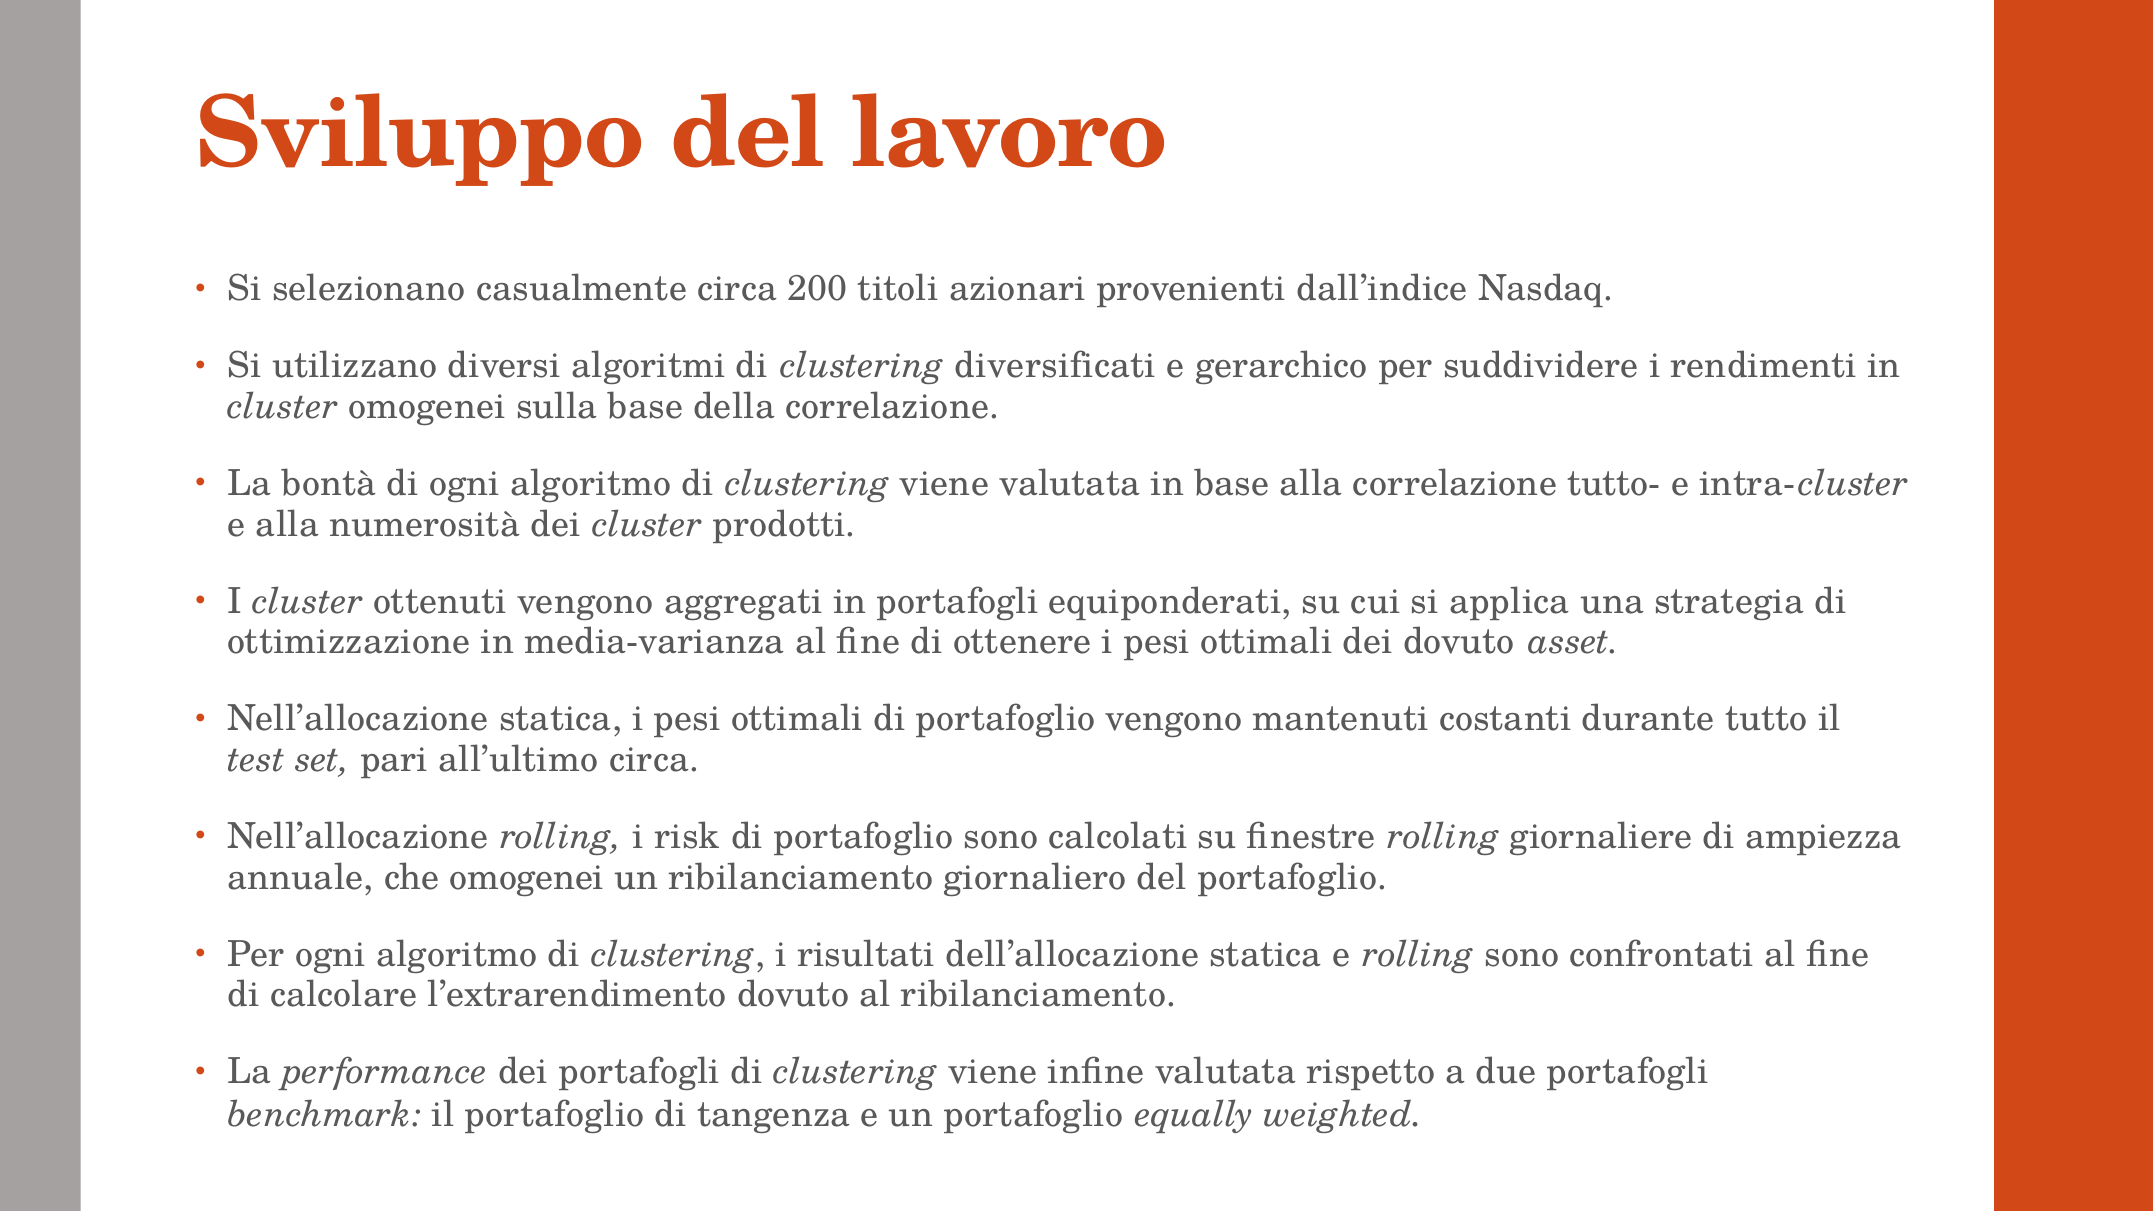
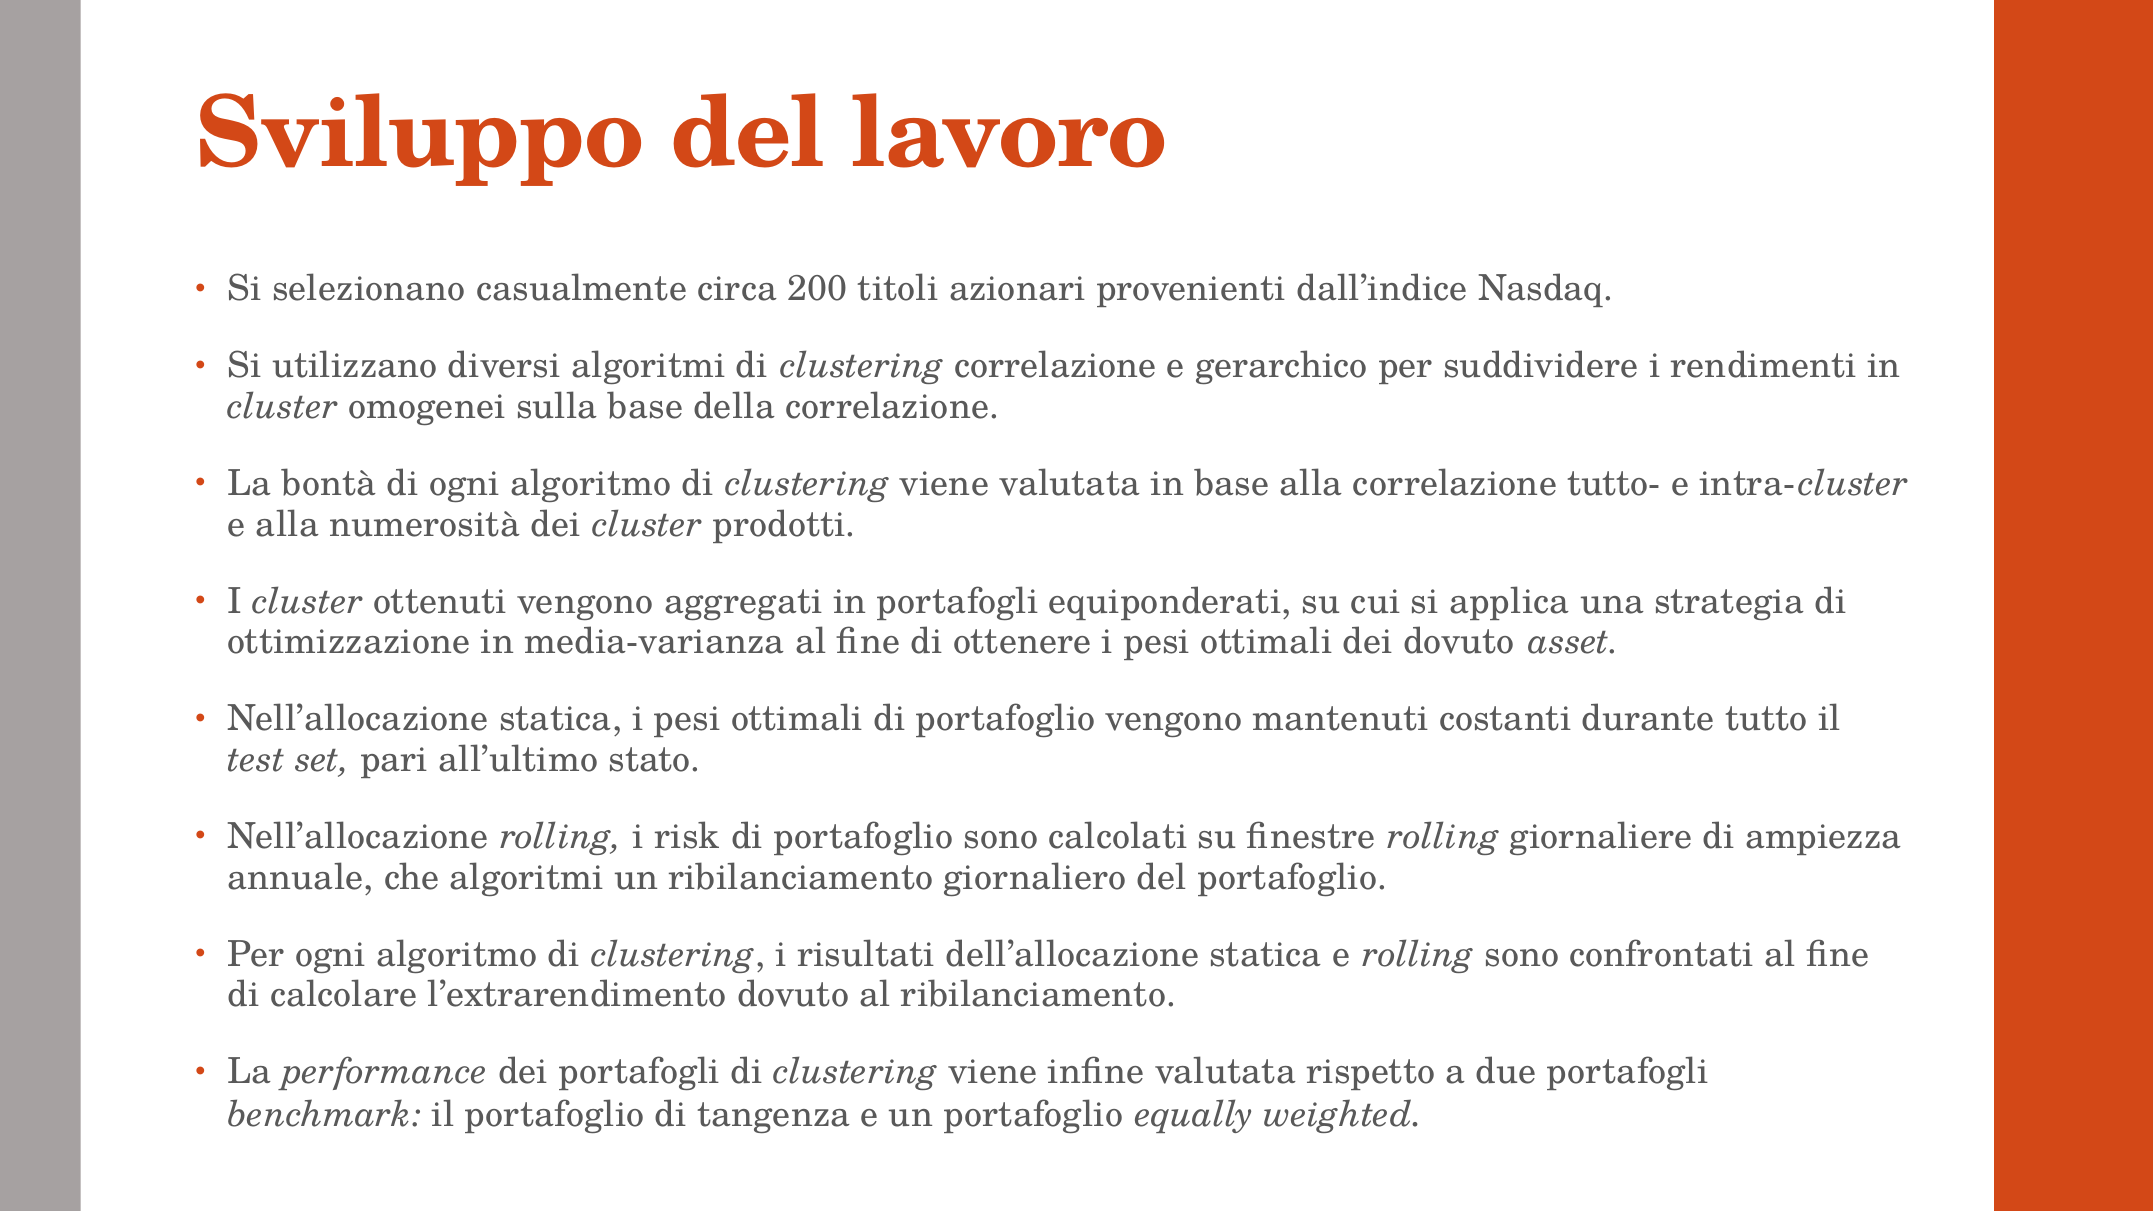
clustering diversificati: diversificati -> correlazione (1056, 366)
all’ultimo circa: circa -> stato (655, 760)
che omogenei: omogenei -> algoritmi (527, 877)
